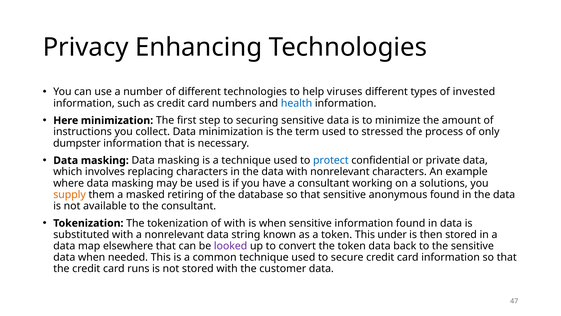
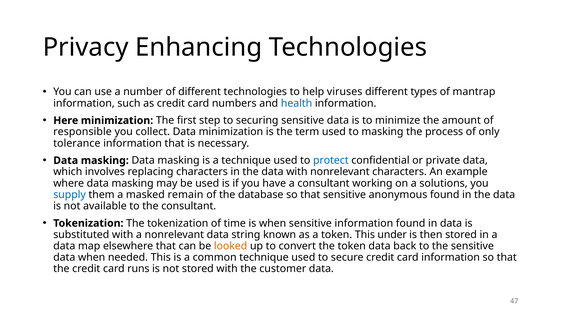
invested: invested -> mantrap (474, 92)
instructions: instructions -> responsible (83, 132)
to stressed: stressed -> masking (382, 132)
dumpster: dumpster -> tolerance (77, 143)
supply colour: orange -> blue (70, 194)
retiring: retiring -> remain (186, 194)
of with: with -> time (235, 223)
looked colour: purple -> orange (231, 246)
